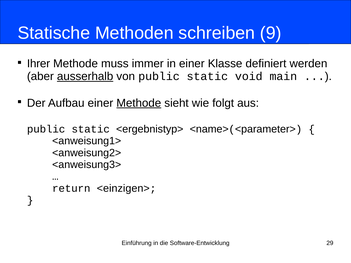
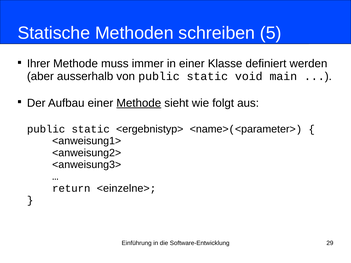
9: 9 -> 5 (271, 33)
ausserhalb underline: present -> none (85, 76)
<einzigen>: <einzigen> -> <einzelne> (123, 188)
